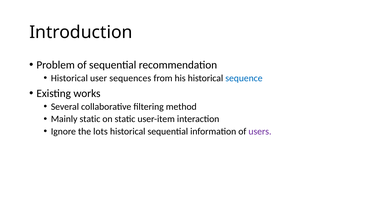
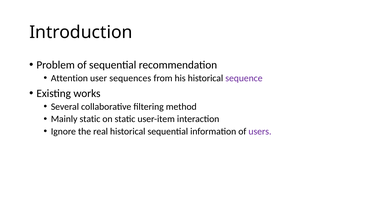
Historical: Historical -> Attention (69, 78)
sequence colour: blue -> purple (244, 78)
lots: lots -> real (101, 131)
